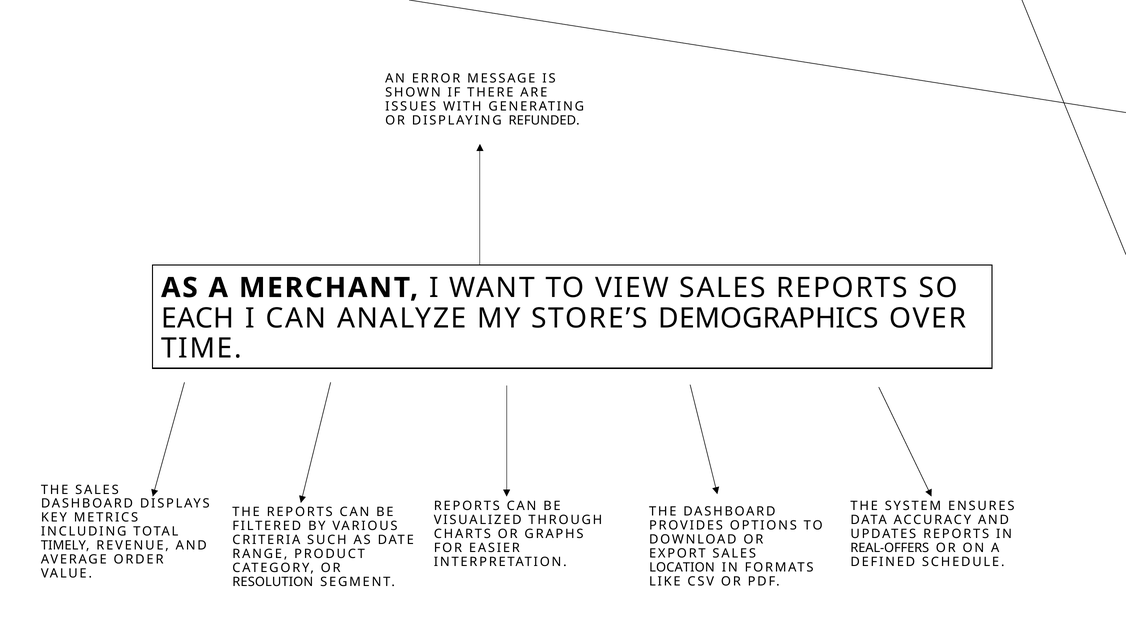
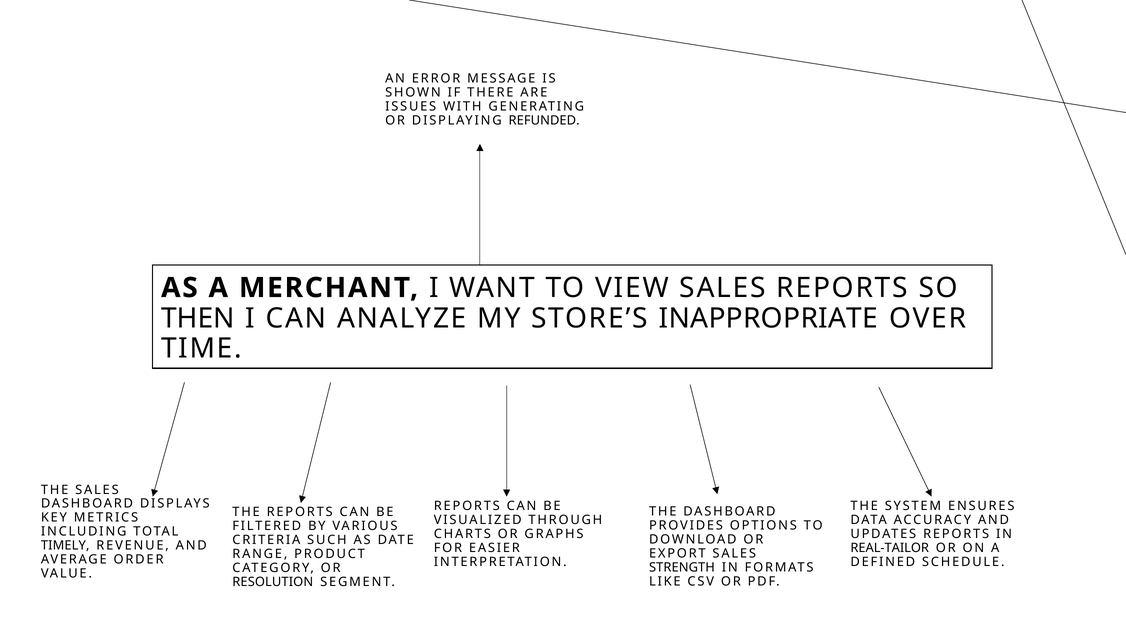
EACH: EACH -> THEN (198, 318)
DEMOGRAPHICS: DEMOGRAPHICS -> INAPPROPRIATE (768, 318)
REAL-OFFERS: REAL-OFFERS -> REAL-TAILOR (890, 548)
LOCATION: LOCATION -> STRENGTH (682, 567)
